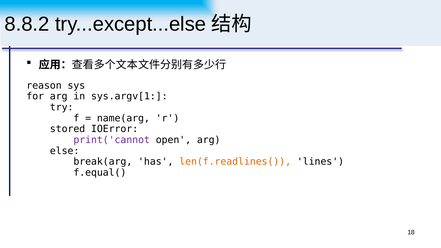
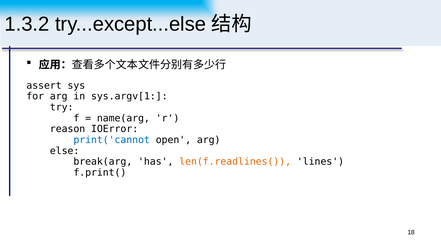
8.8.2: 8.8.2 -> 1.3.2 (27, 24)
reason: reason -> assert (44, 86)
stored: stored -> reason (68, 129)
print('cannot colour: purple -> blue (112, 140)
f.equal(: f.equal( -> f.print( (100, 173)
